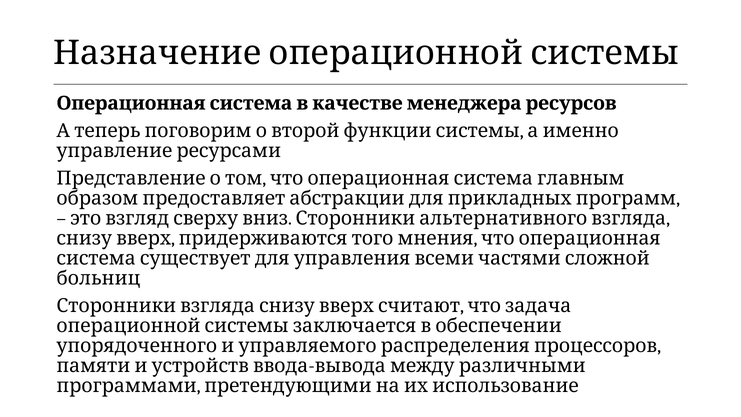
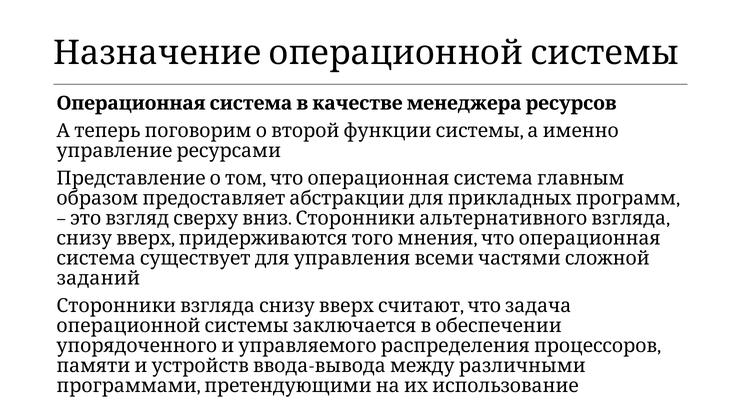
больниц: больниц -> заданий (98, 278)
